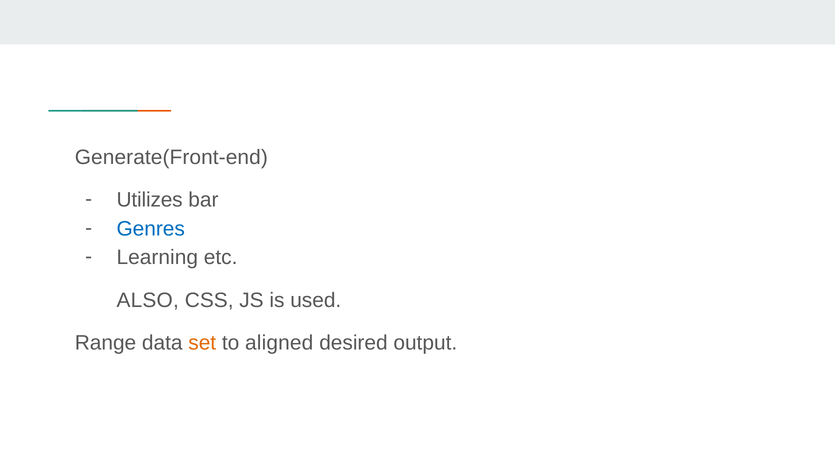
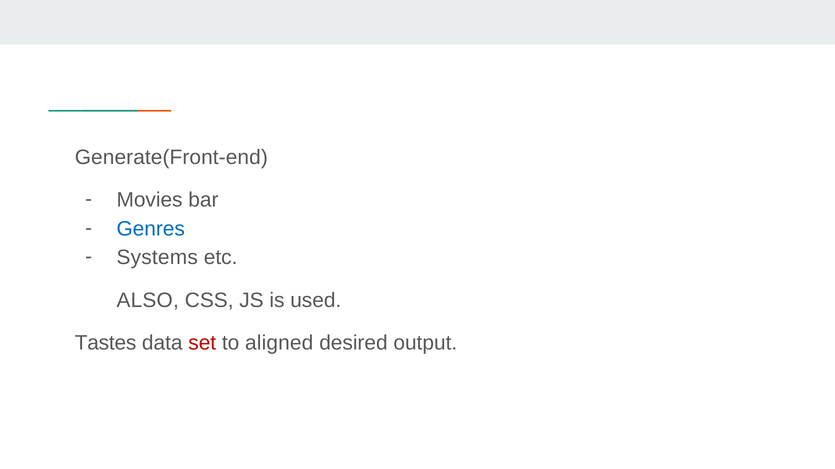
Utilizes: Utilizes -> Movies (150, 200)
Learning: Learning -> Systems (157, 258)
Range: Range -> Tastes (106, 343)
set colour: orange -> red (202, 343)
